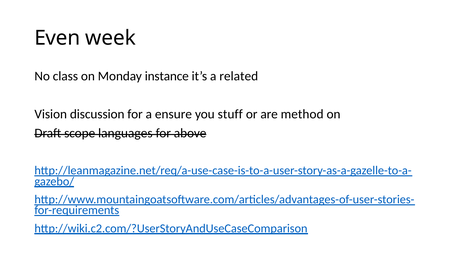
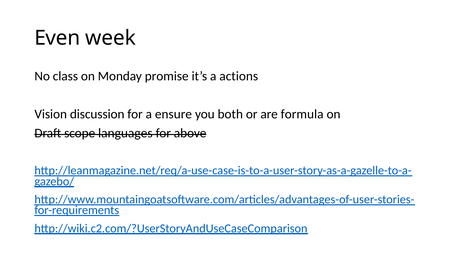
instance: instance -> promise (167, 76)
related: related -> actions (239, 76)
stuff: stuff -> both (230, 114)
method: method -> formula (302, 114)
